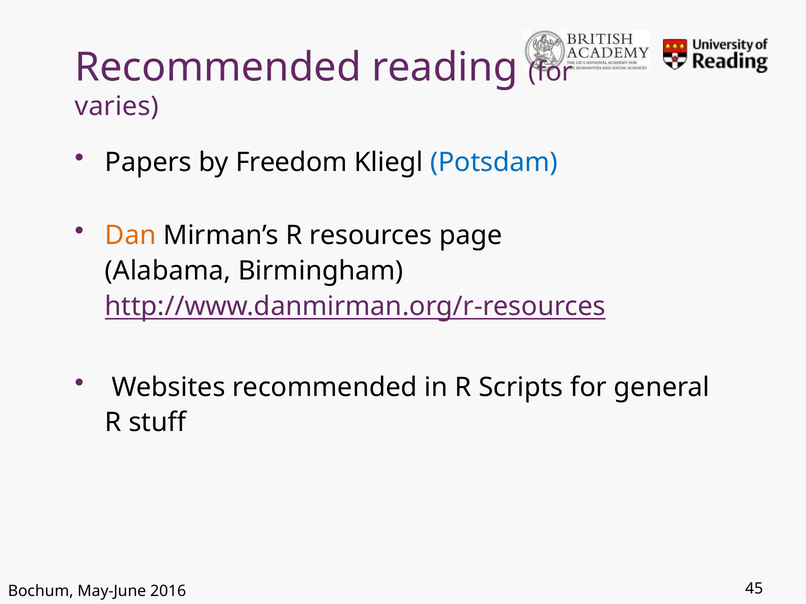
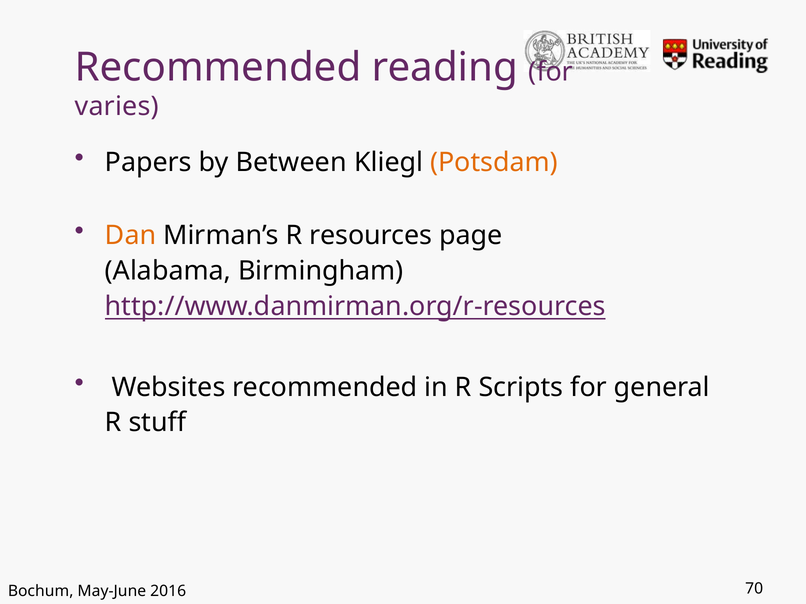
Freedom: Freedom -> Between (291, 162)
Potsdam colour: blue -> orange (494, 162)
45: 45 -> 70 (754, 589)
